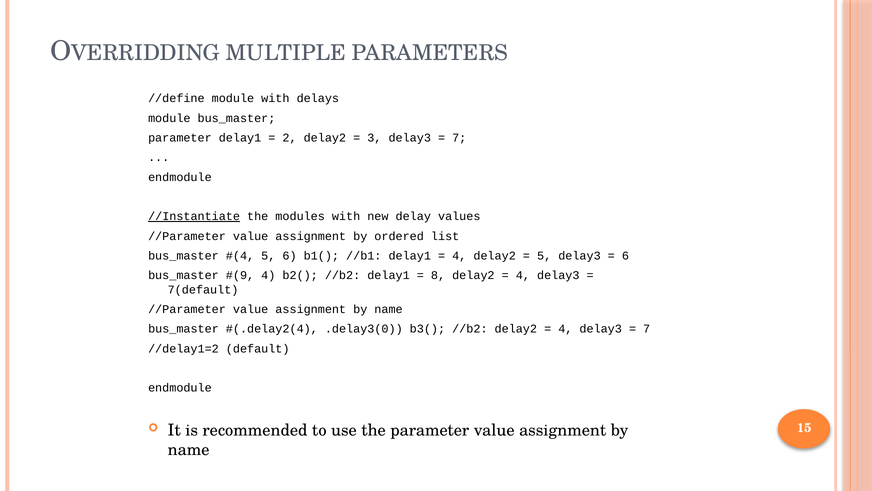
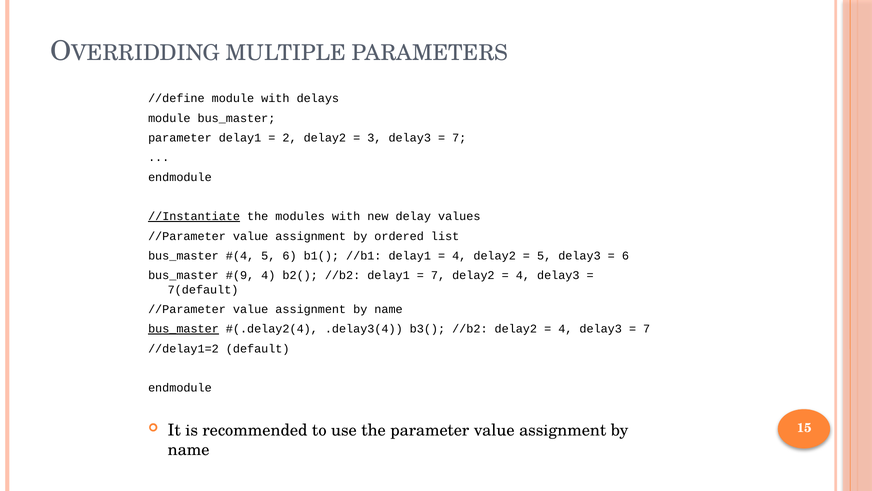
8: 8 -> 7 (438, 275)
bus_master underline: none -> present (183, 329)
.delay3(0: .delay3(0 -> .delay3(4 (364, 329)
